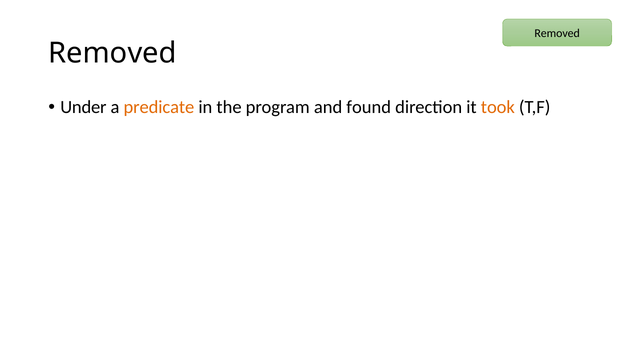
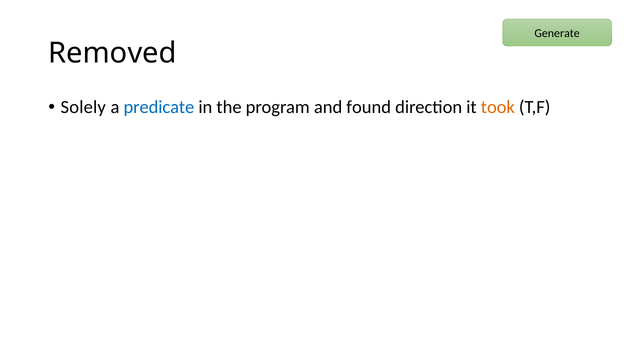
Removed: Removed -> Generate (557, 33)
Under: Under -> Solely (83, 107)
predicate colour: orange -> blue (159, 107)
